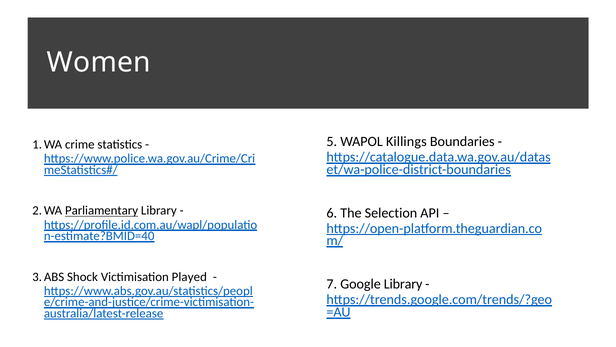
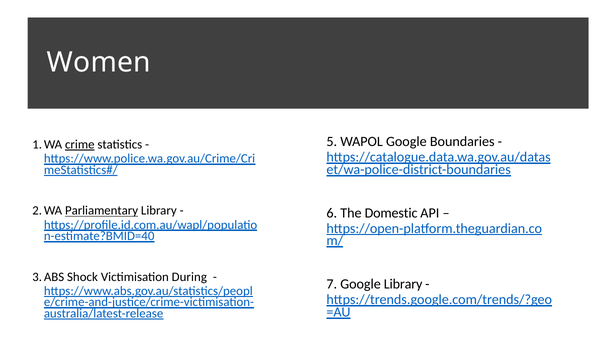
WAPOL Killings: Killings -> Google (406, 142)
crime underline: none -> present (80, 144)
Selection: Selection -> Domestic (391, 213)
Played: Played -> During (189, 276)
